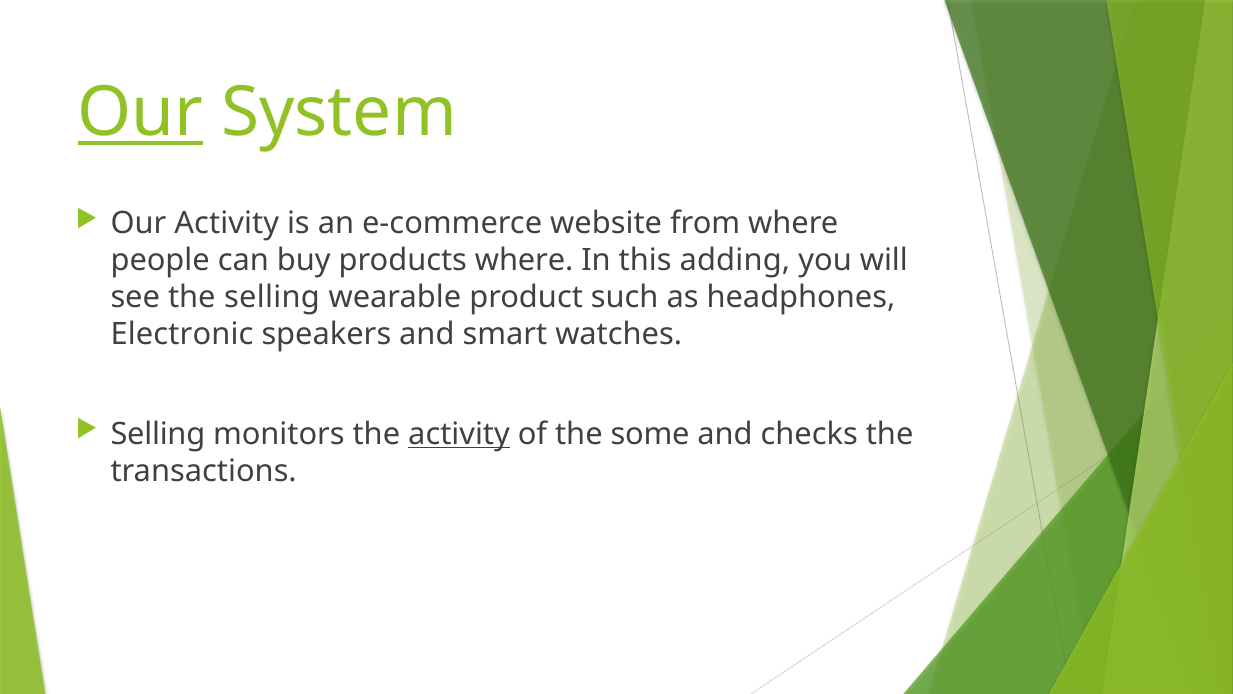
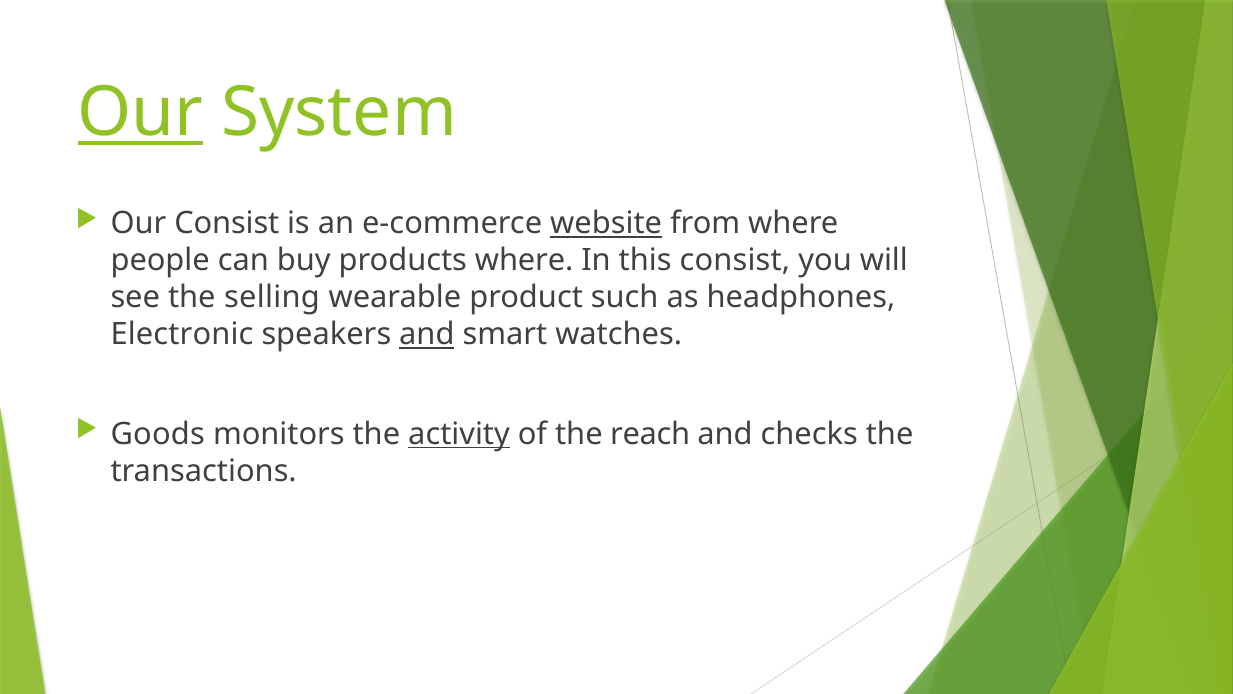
Our Activity: Activity -> Consist (227, 223)
website underline: none -> present (606, 223)
this adding: adding -> consist (735, 260)
and underline: none -> present (427, 334)
Selling: Selling -> Goods (158, 434)
some: some -> reach (650, 434)
